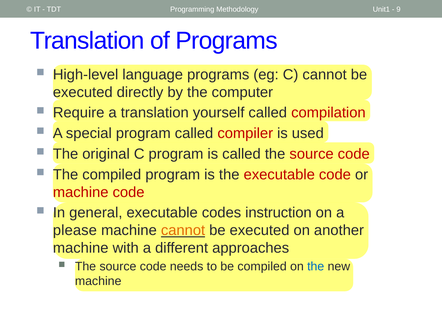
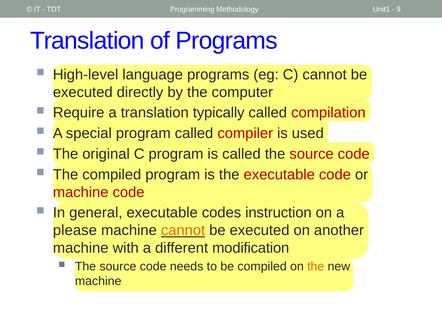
yourself: yourself -> typically (219, 113)
approaches: approaches -> modification (251, 248)
the colour: blue -> orange (316, 267)
